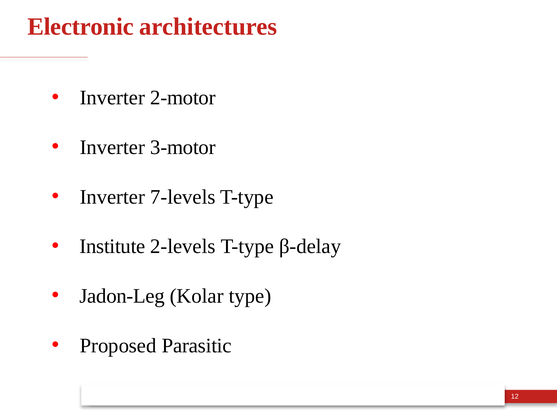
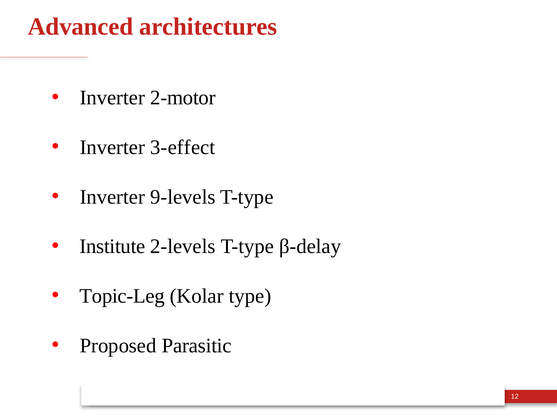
Electronic: Electronic -> Advanced (81, 27)
3-motor: 3-motor -> 3-effect (183, 147)
7-levels: 7-levels -> 9-levels (183, 197)
Jadon-Leg: Jadon-Leg -> Topic-Leg (122, 296)
